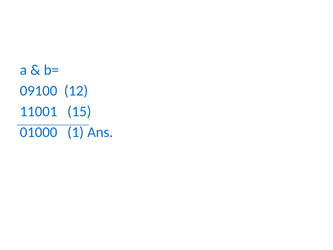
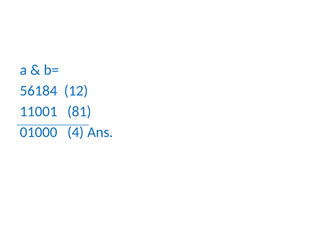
09100: 09100 -> 56184 (39, 91)
15: 15 -> 81 (79, 111)
1: 1 -> 4 (76, 132)
